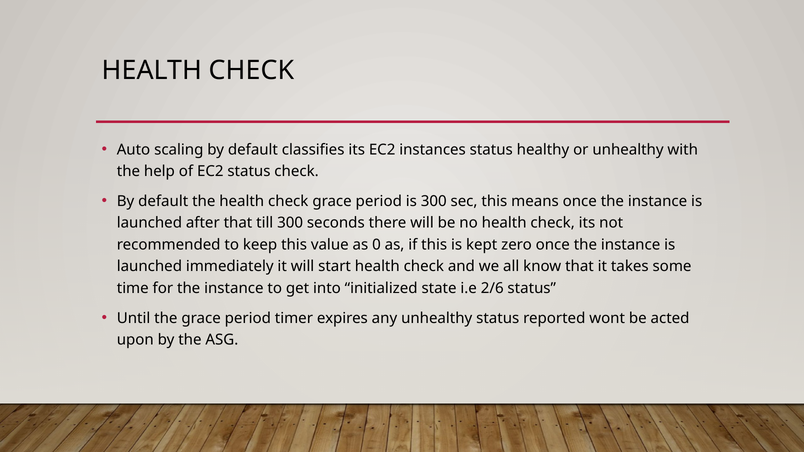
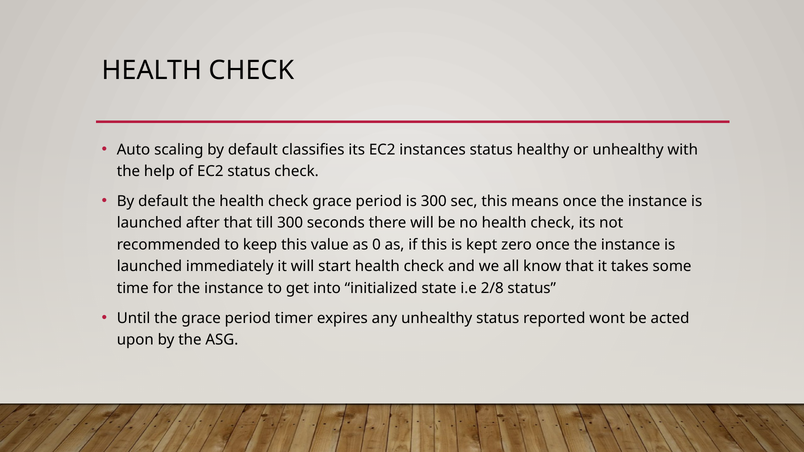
2/6: 2/6 -> 2/8 (492, 288)
